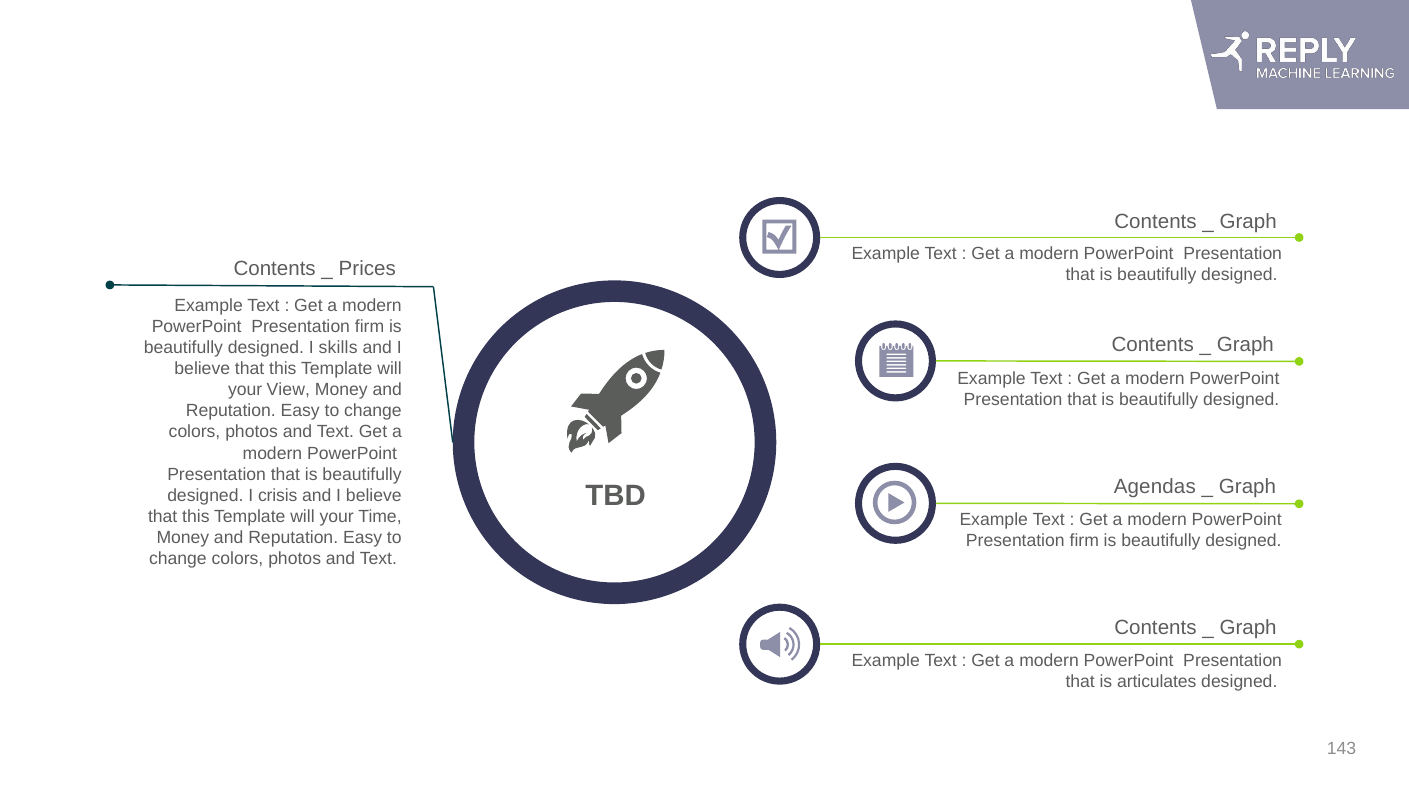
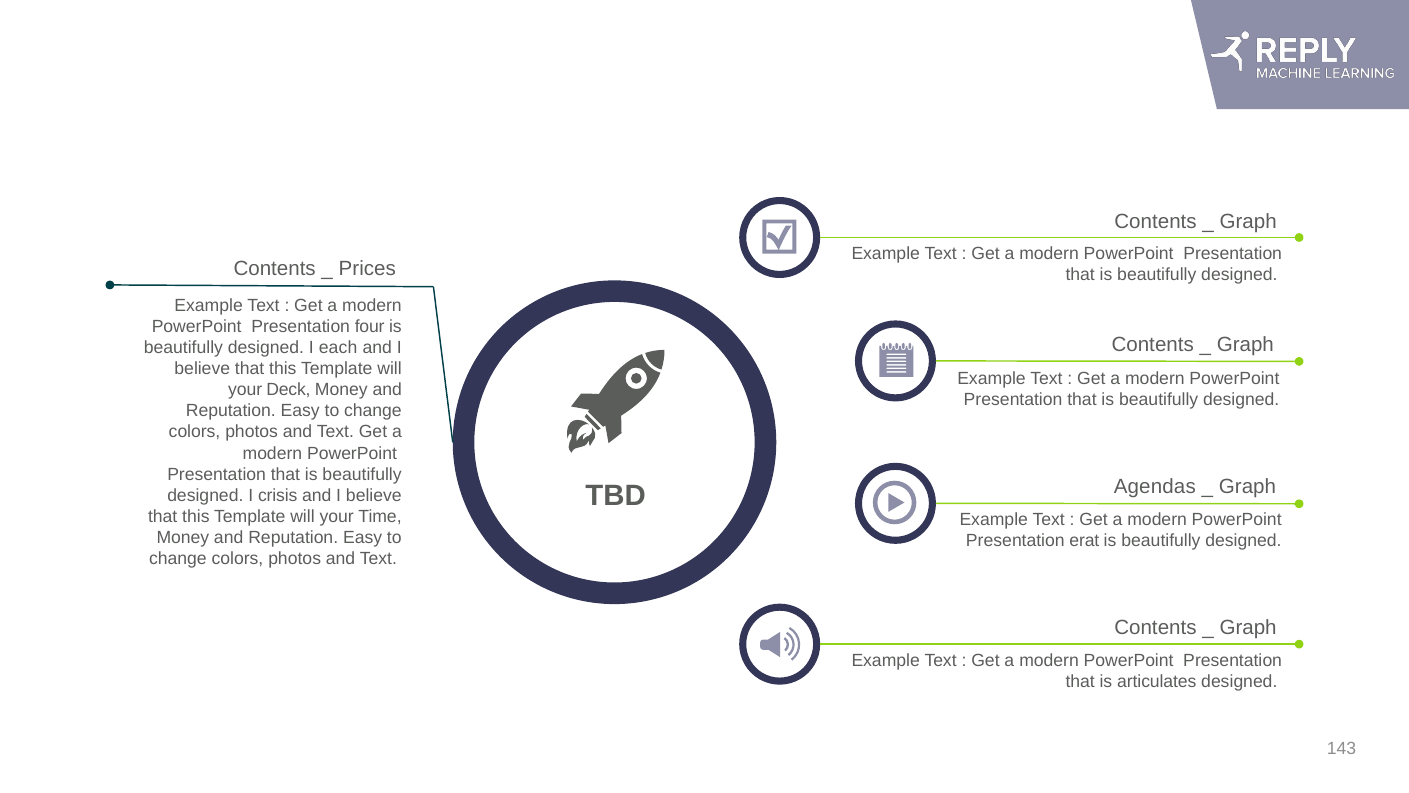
firm: firm -> four (370, 326)
skills: skills -> each (338, 347)
View: View -> Deck (288, 390)
firm: firm -> erat (1084, 540)
